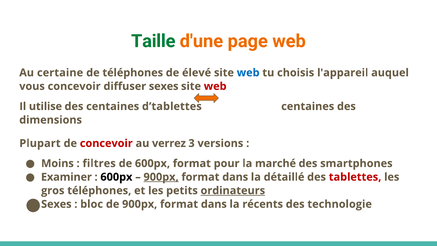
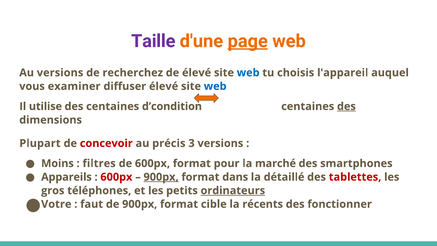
Taille colour: green -> purple (153, 41)
page underline: none -> present (248, 41)
Au certaine: certaine -> versions (60, 73)
de téléphones: téléphones -> recherchez (133, 73)
vous concevoir: concevoir -> examiner (74, 86)
diffuser sexes: sexes -> élevé (164, 86)
web colour: red -> blue (215, 86)
d’tablettes: d’tablettes -> d’condition (172, 106)
des underline: none -> present (346, 106)
verrez: verrez -> précis (169, 143)
Examiner: Examiner -> Appareils (66, 177)
600px colour: black -> red (116, 177)
Sexes: Sexes -> Votre (56, 204)
bloc: bloc -> faut (92, 204)
de 900px format dans: dans -> cible (214, 204)
technologie: technologie -> fonctionner (340, 204)
